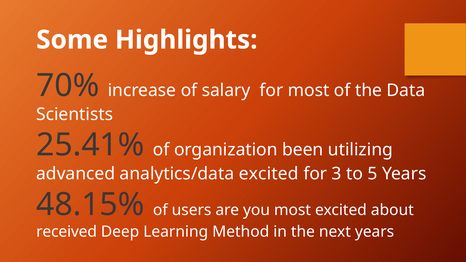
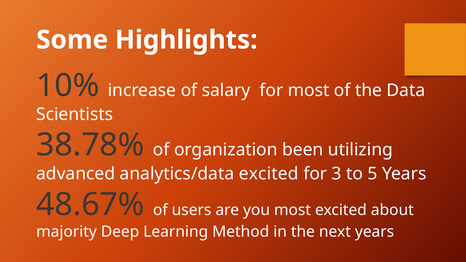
70%: 70% -> 10% (68, 86)
25.41%: 25.41% -> 38.78% (90, 145)
48.15%: 48.15% -> 48.67% (90, 205)
received: received -> majority (66, 232)
